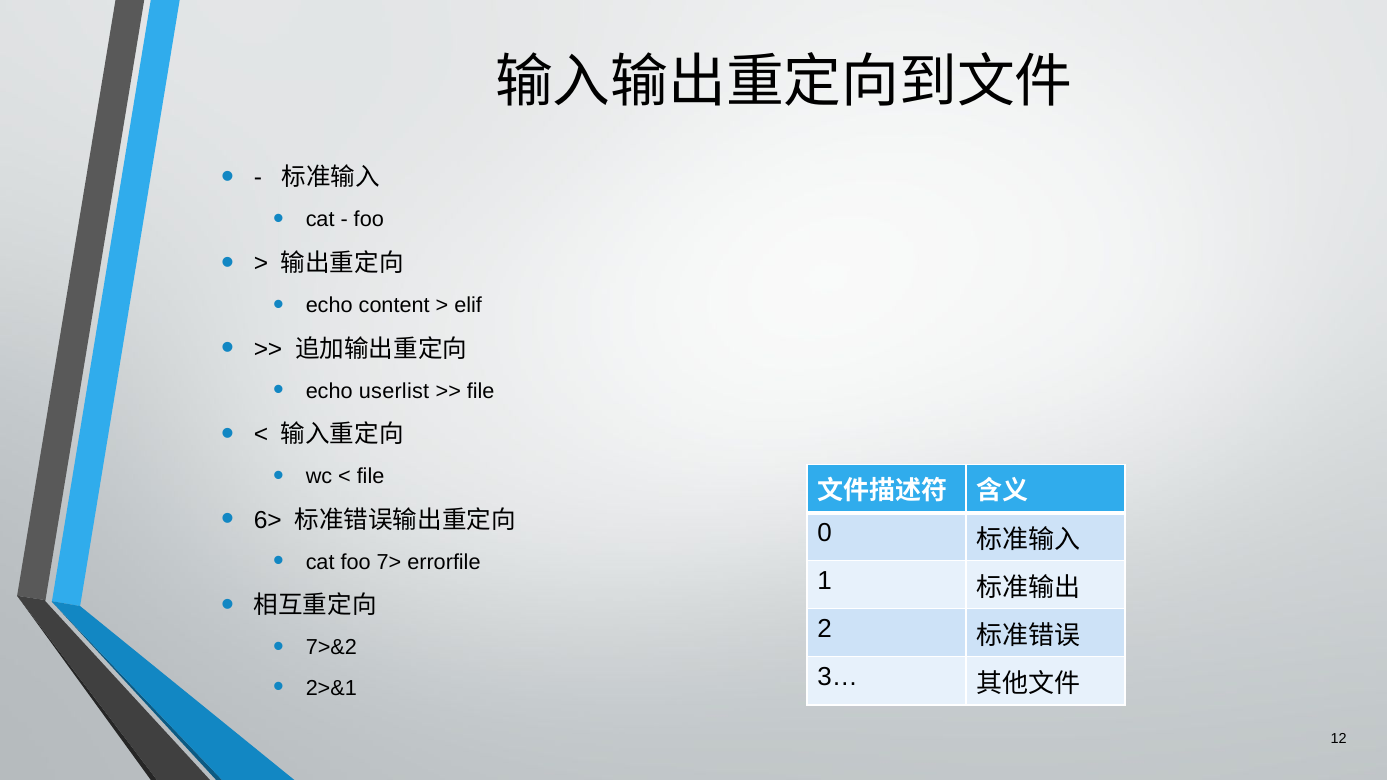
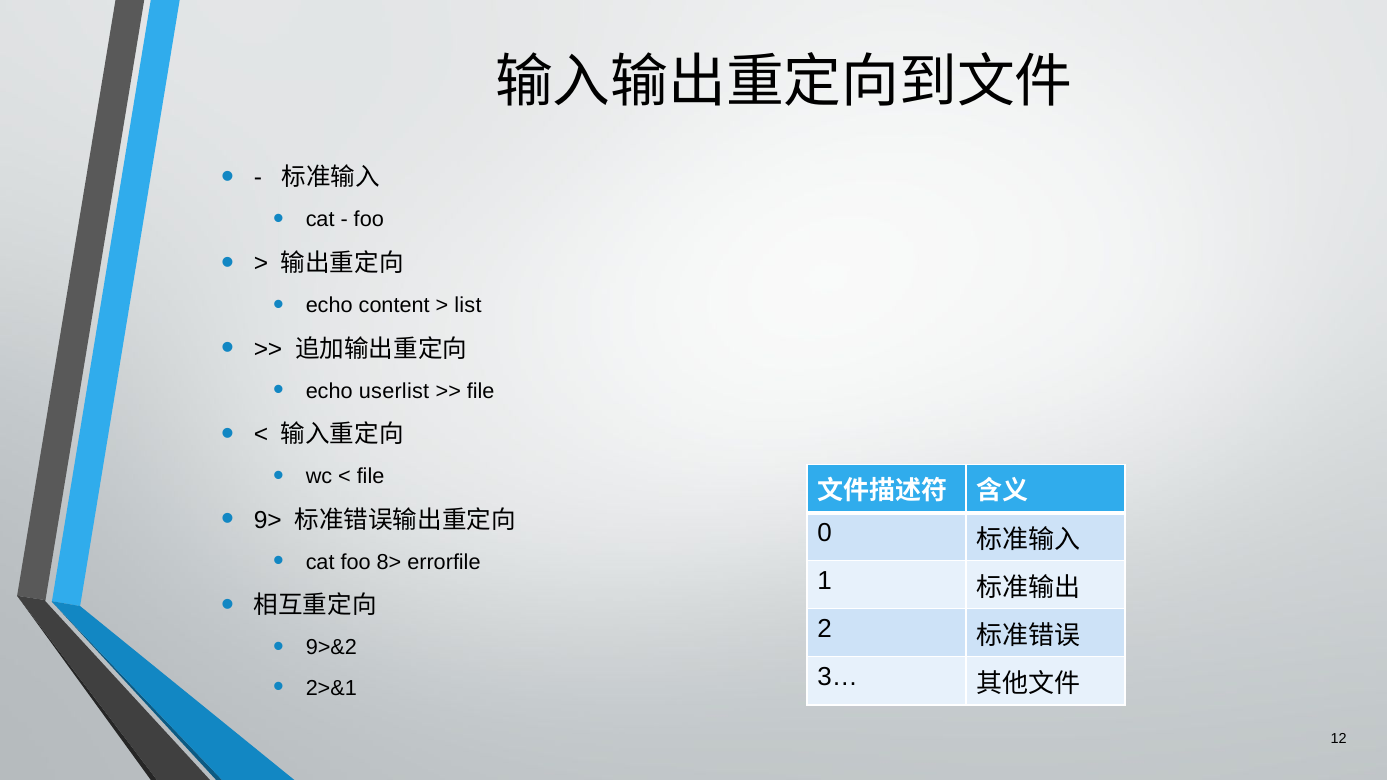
elif: elif -> list (468, 305)
6>: 6> -> 9> (268, 520)
7>: 7> -> 8> (389, 562)
7>&2: 7>&2 -> 9>&2 (331, 648)
